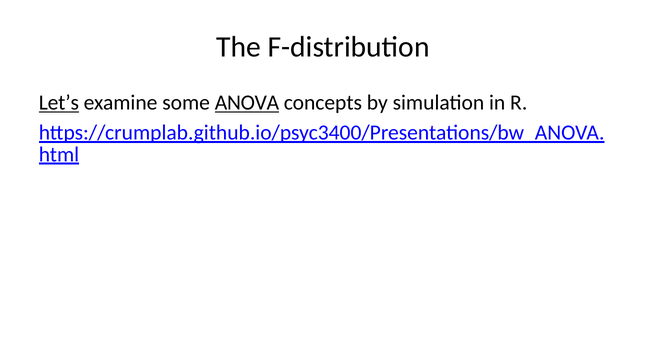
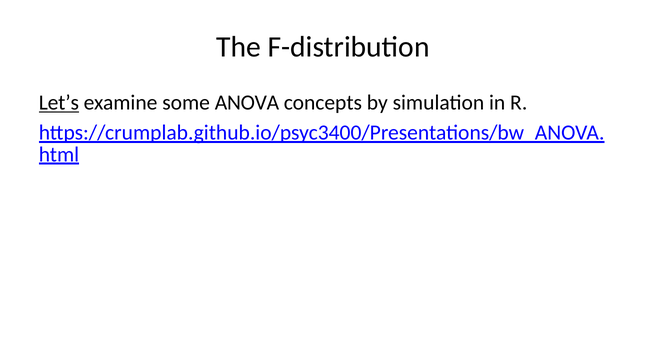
ANOVA underline: present -> none (247, 102)
